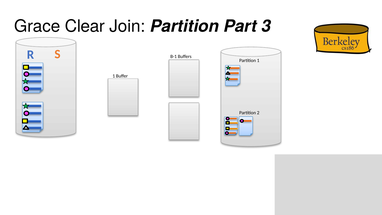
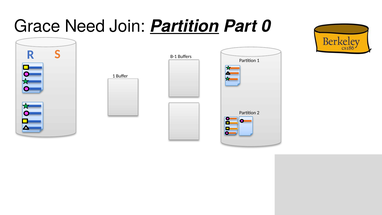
Clear: Clear -> Need (85, 26)
Partition underline: none -> present (185, 26)
3: 3 -> 0 (266, 26)
